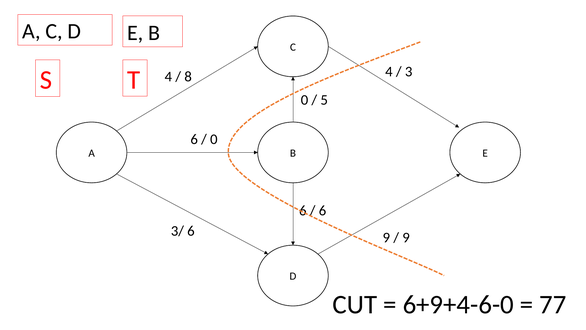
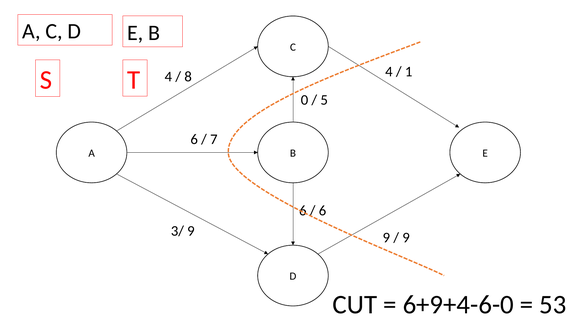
3: 3 -> 1 (409, 72)
0: 0 -> 7 (214, 139)
3/ 6: 6 -> 9 (191, 231)
77: 77 -> 53 (553, 304)
